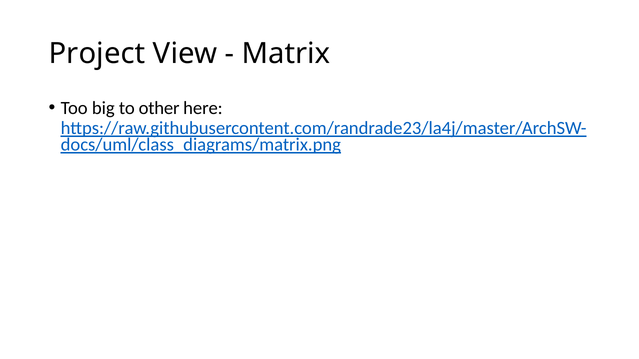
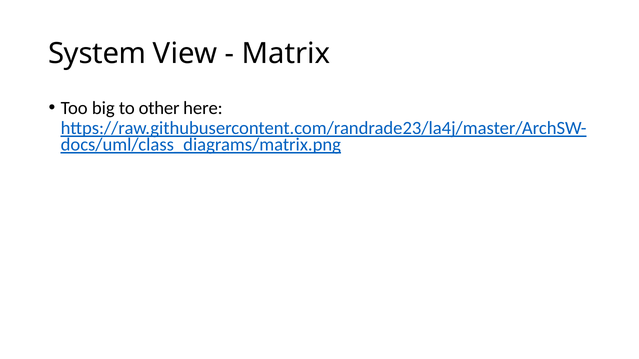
Project: Project -> System (97, 54)
